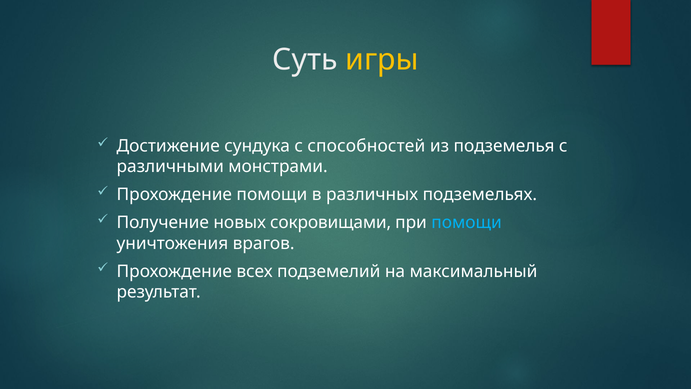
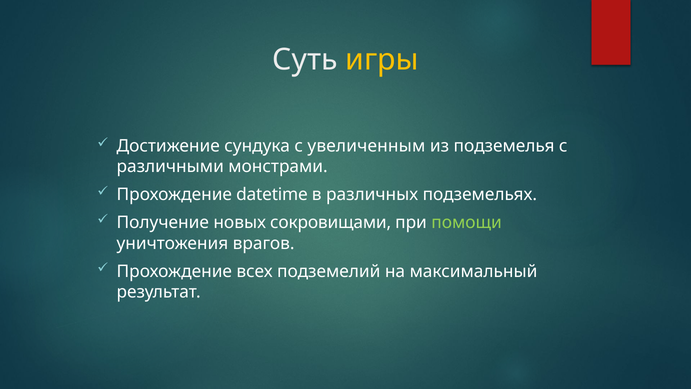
способностей: способностей -> увеличенным (366, 146)
Прохождение помощи: помощи -> datetime (272, 195)
помощи colour: light blue -> light green (467, 222)
